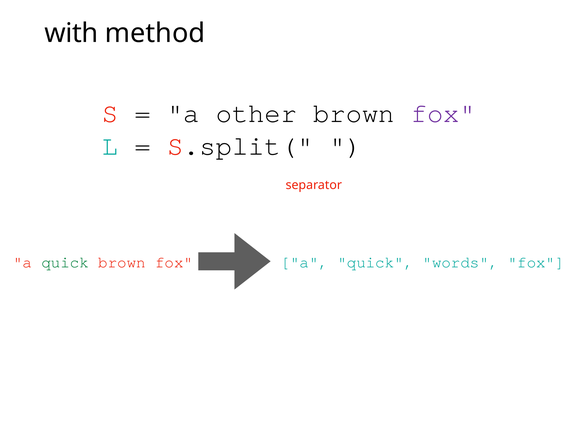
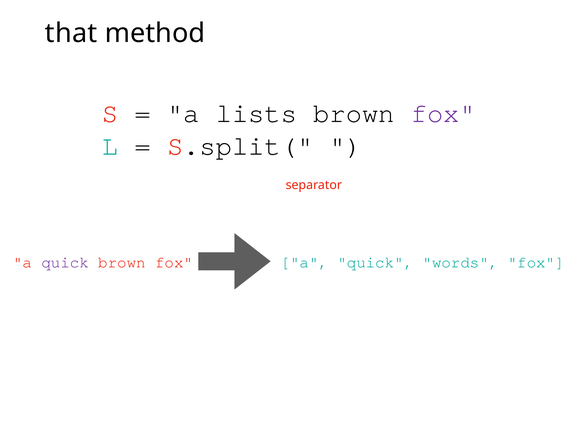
with: with -> that (71, 33)
other: other -> lists (256, 113)
quick colour: green -> purple (65, 263)
